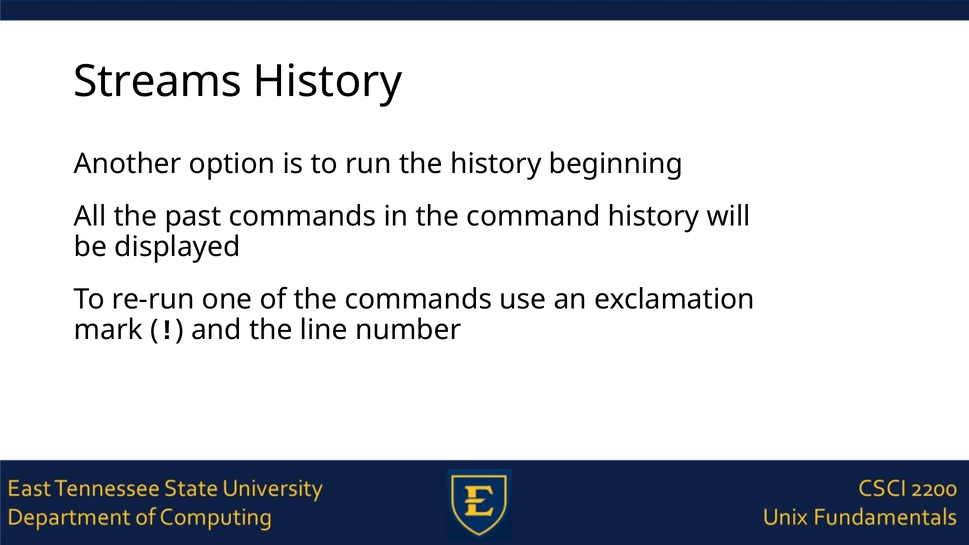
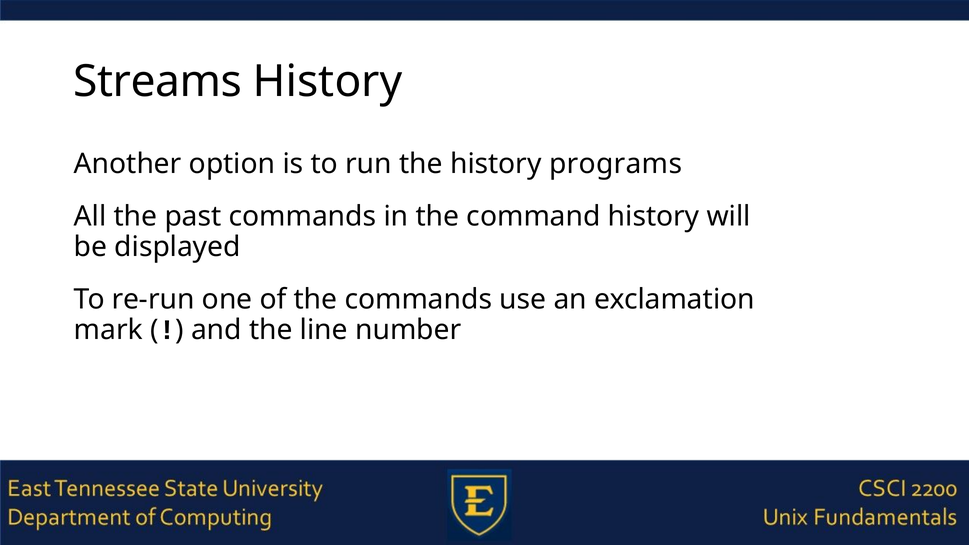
beginning: beginning -> programs (616, 164)
